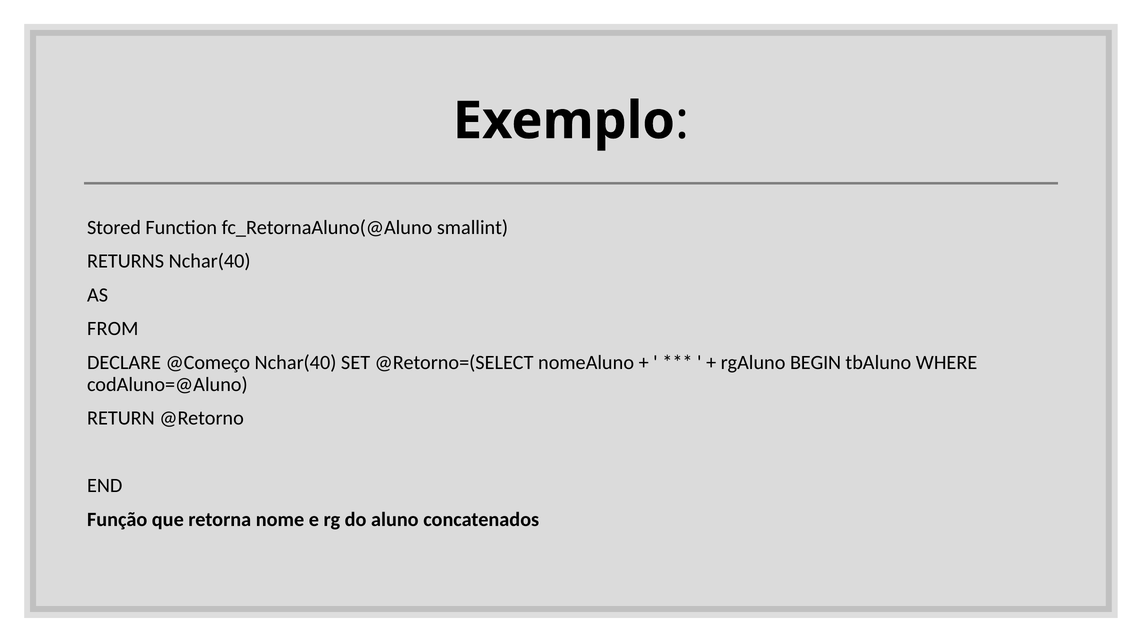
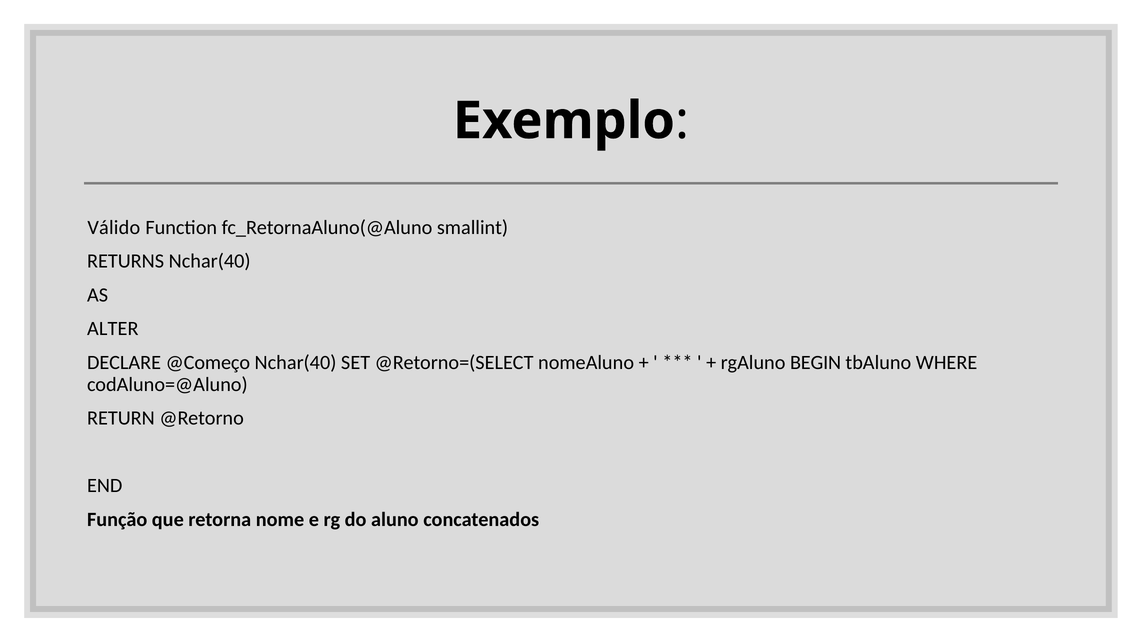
Stored: Stored -> Válido (114, 228)
FROM: FROM -> ALTER (113, 329)
